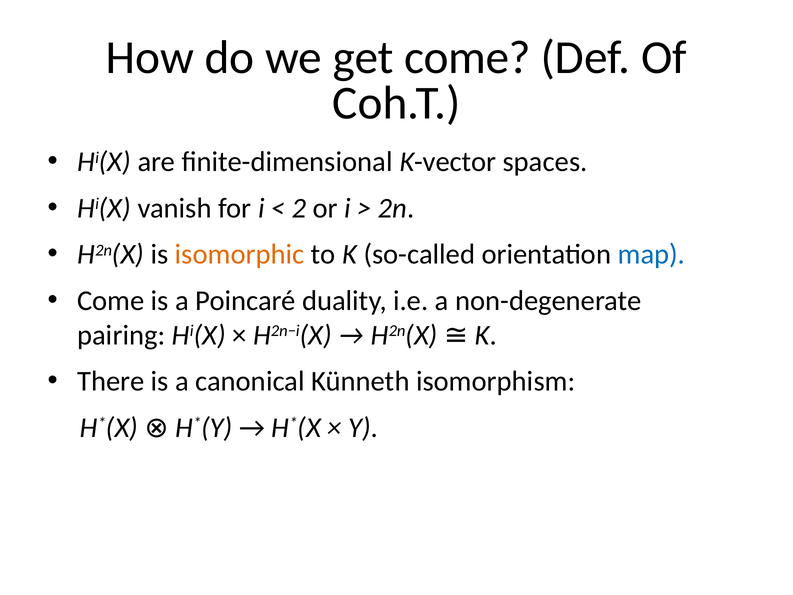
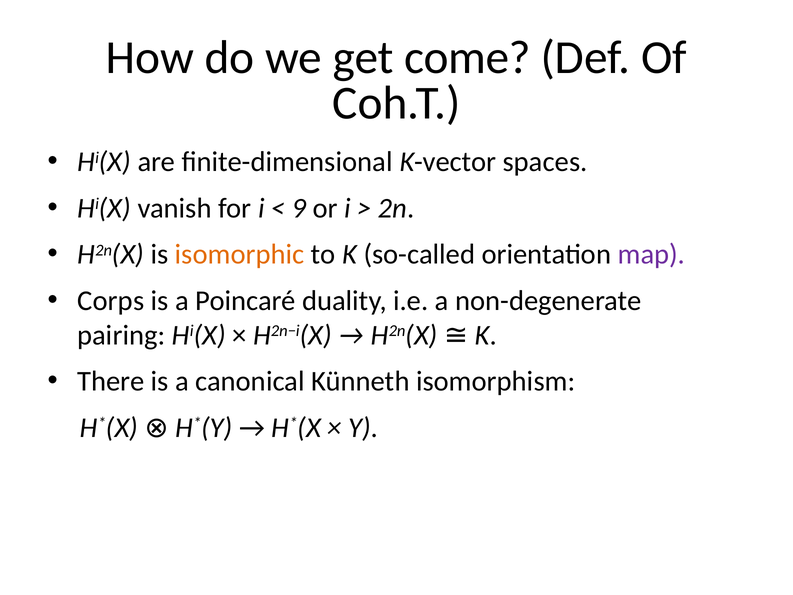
2: 2 -> 9 (299, 208)
map colour: blue -> purple (651, 254)
Come: Come -> Corps (111, 301)
